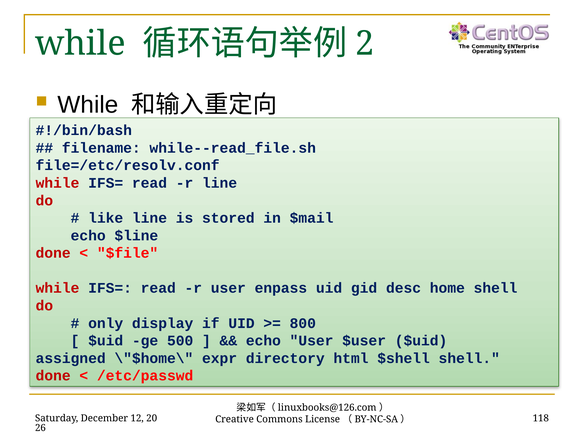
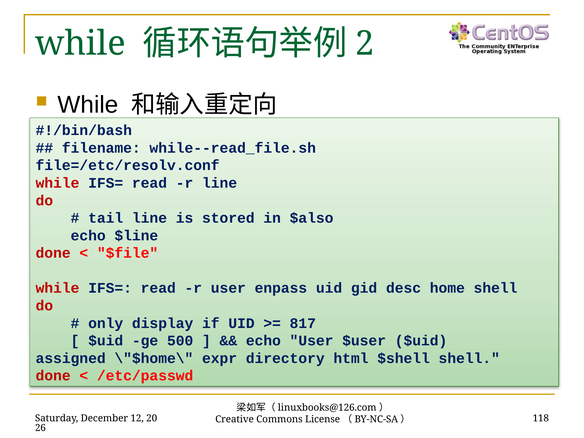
like: like -> tail (106, 218)
$mail: $mail -> $also (312, 218)
800: 800 -> 817 (303, 323)
